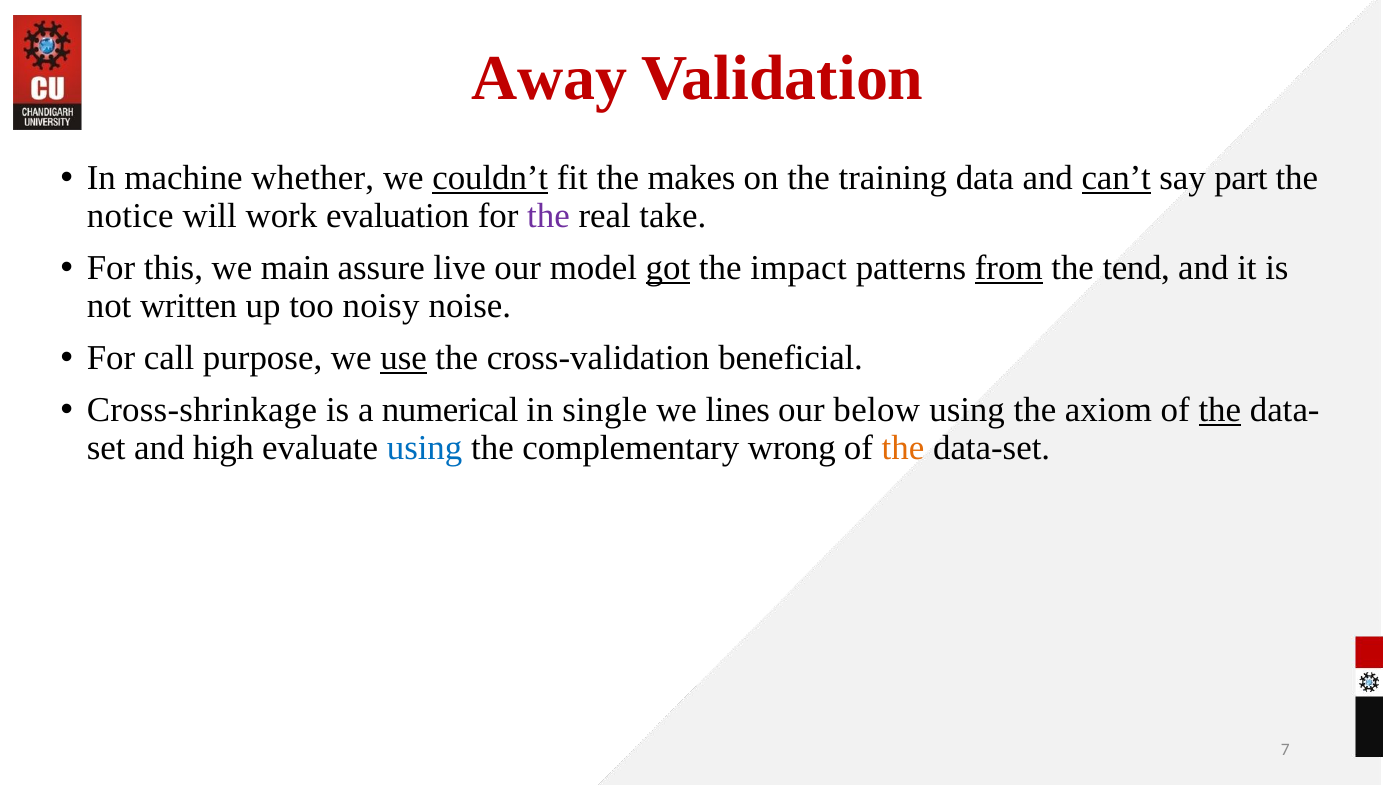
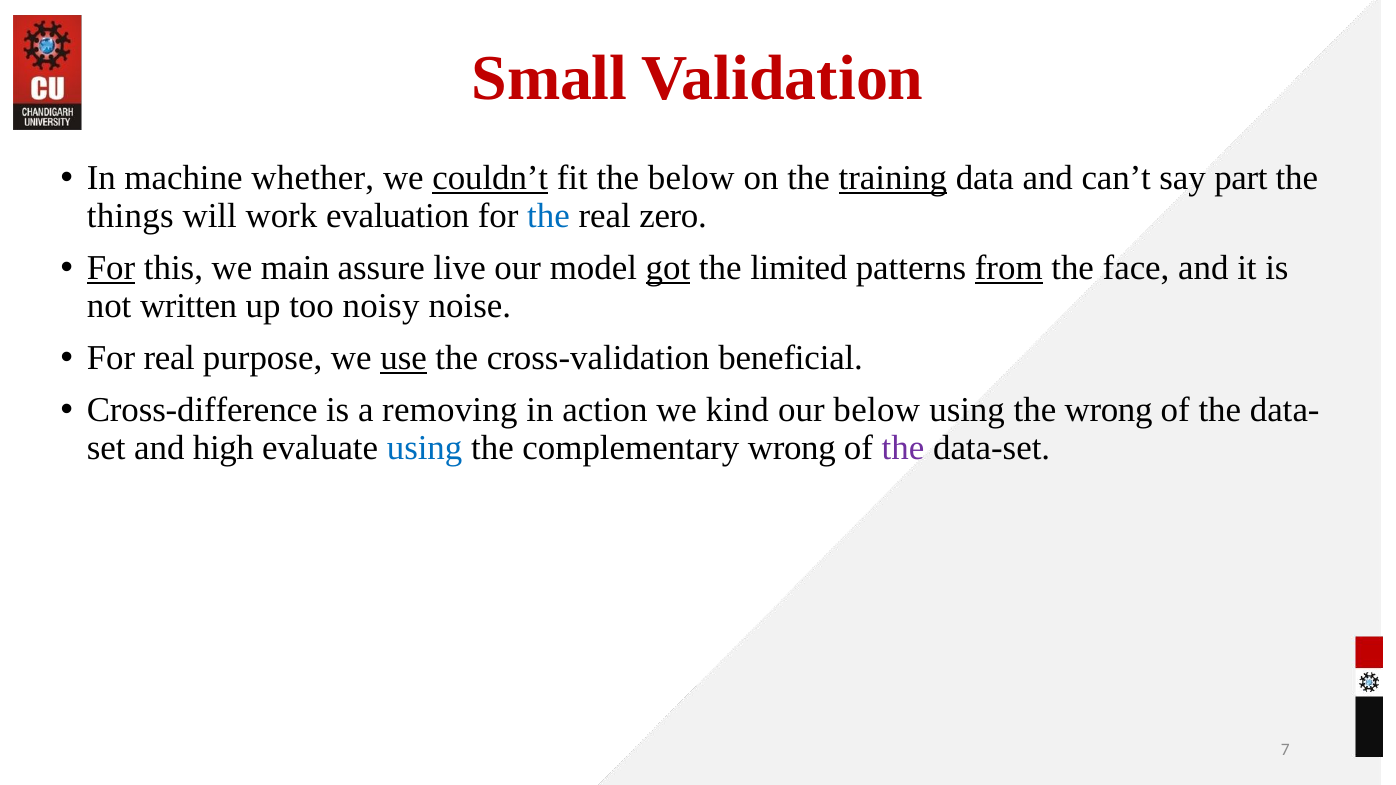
Away: Away -> Small (549, 78)
the makes: makes -> below (691, 178)
training underline: none -> present (893, 178)
can’t underline: present -> none (1116, 178)
notice: notice -> things (130, 216)
the colour: purple -> blue (549, 216)
take: take -> zero (673, 216)
For underline: none -> present (111, 268)
impact: impact -> limited (799, 268)
tend: tend -> face (1136, 268)
For call: call -> real (169, 358)
Cross-shrinkage: Cross-shrinkage -> Cross-difference (202, 410)
numerical: numerical -> removing (450, 410)
single: single -> action (605, 410)
lines: lines -> kind (737, 410)
the axiom: axiom -> wrong (1109, 410)
the underline: present -> none (1220, 410)
the colour: orange -> purple (903, 448)
